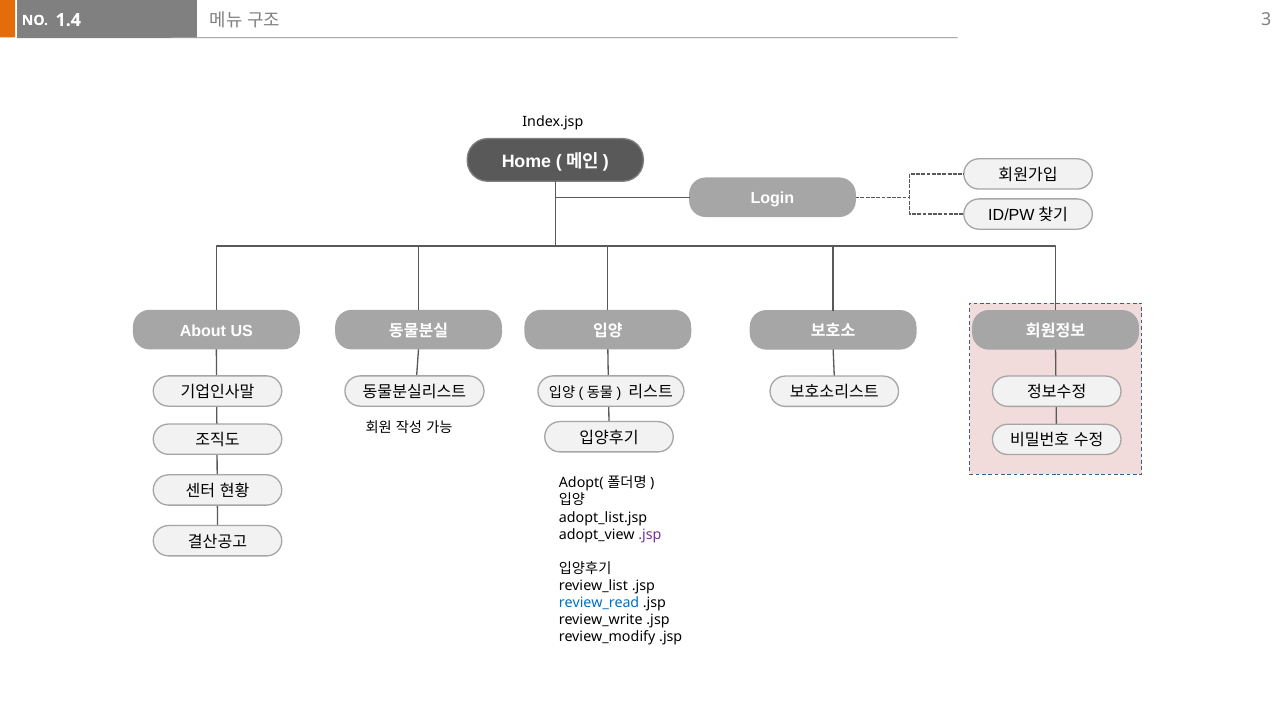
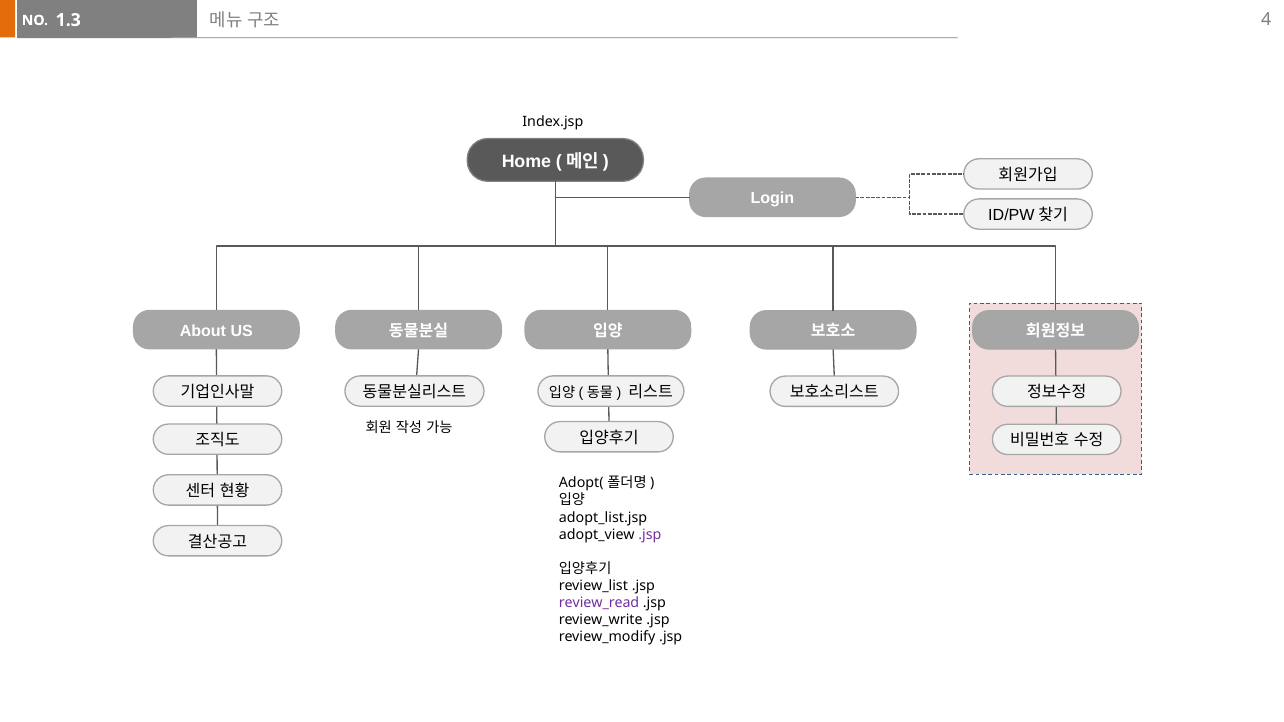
1.4: 1.4 -> 1.3 (68, 20)
3: 3 -> 4 (1266, 19)
review_read colour: blue -> purple (599, 603)
